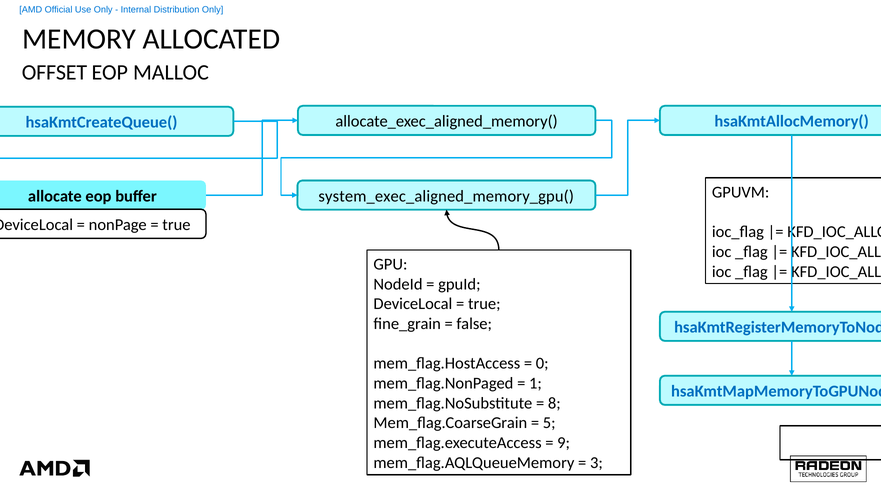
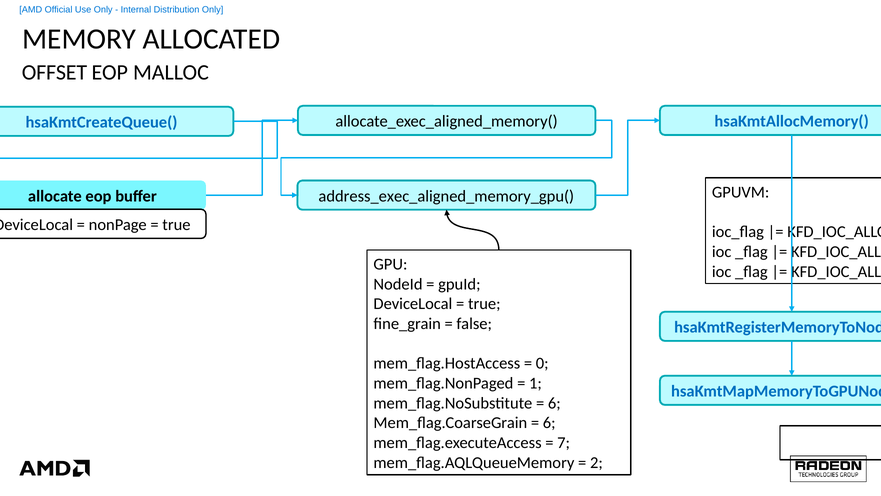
system_exec_aligned_memory_gpu(: system_exec_aligned_memory_gpu( -> address_exec_aligned_memory_gpu( (446, 196)
8: 8 -> 6 (554, 403)
5: 5 -> 6 (549, 423)
9: 9 -> 7 (564, 443)
3: 3 -> 2 (596, 462)
